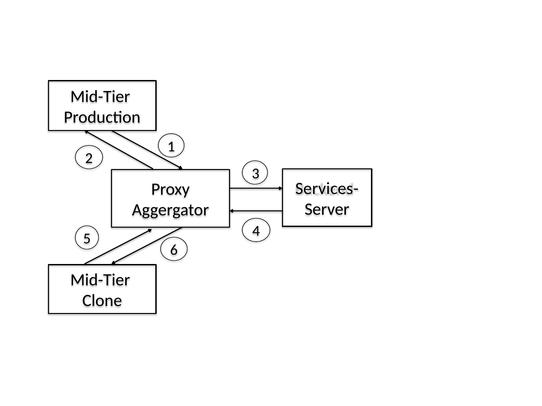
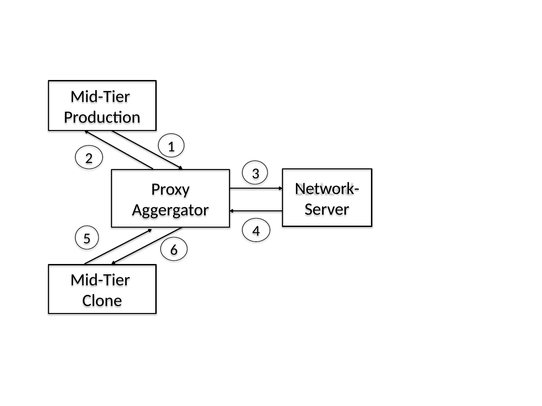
Services-: Services- -> Network- (327, 189)
